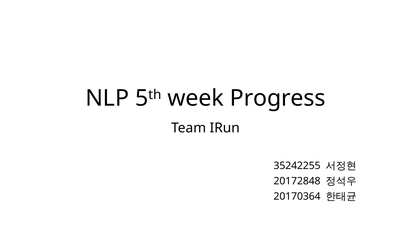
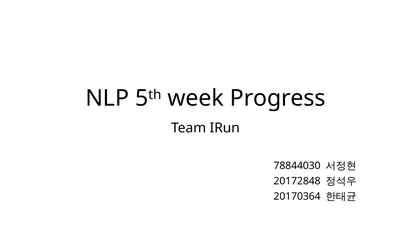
35242255: 35242255 -> 78844030 (297, 166)
